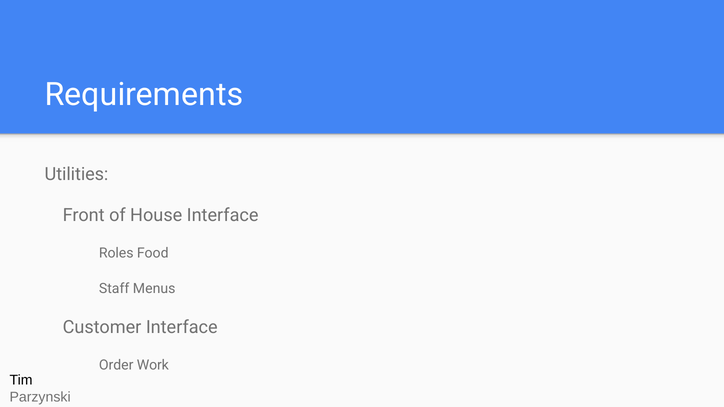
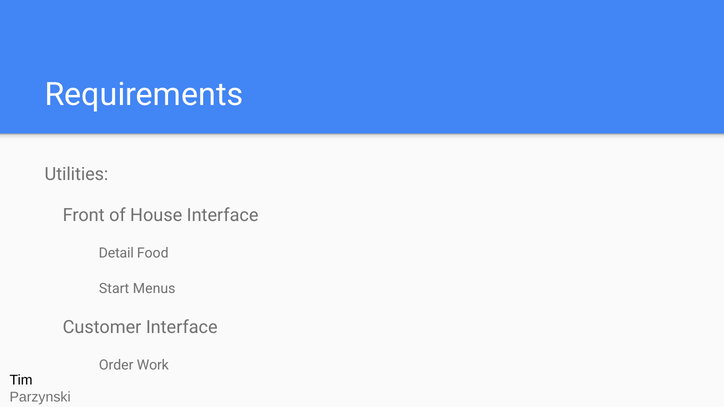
Roles: Roles -> Detail (116, 253)
Staff: Staff -> Start (114, 289)
